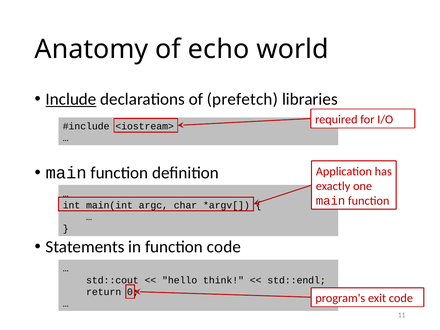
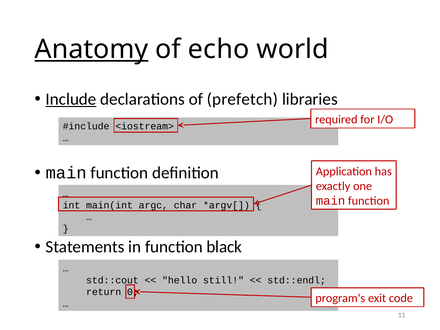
Anatomy underline: none -> present (91, 49)
function code: code -> black (224, 247)
think: think -> still (224, 280)
